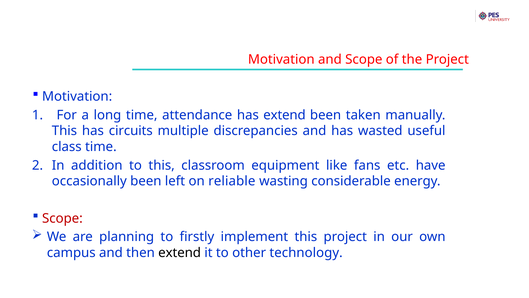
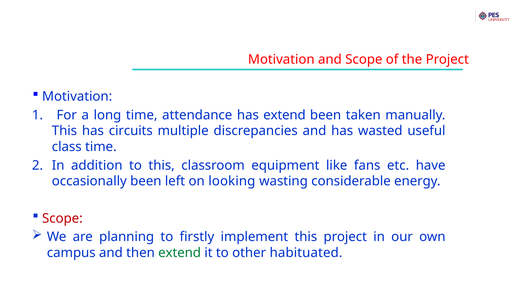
reliable: reliable -> looking (232, 181)
extend colour: black -> green (180, 252)
technology: technology -> habituated (306, 252)
